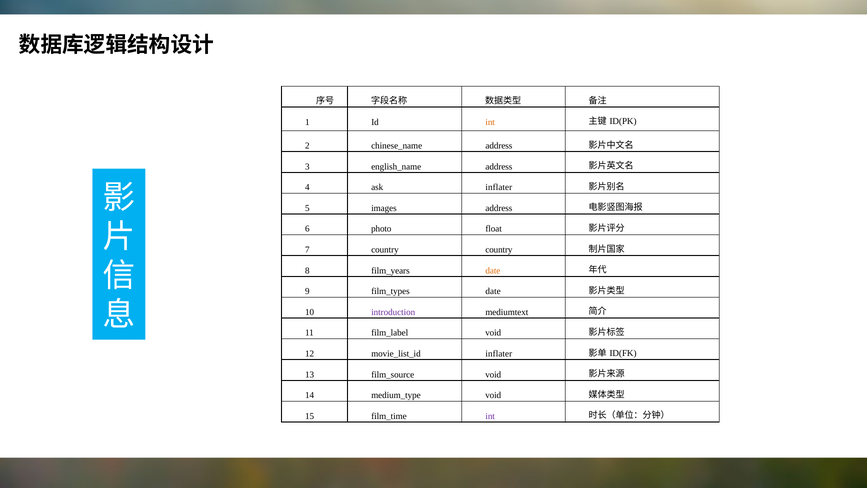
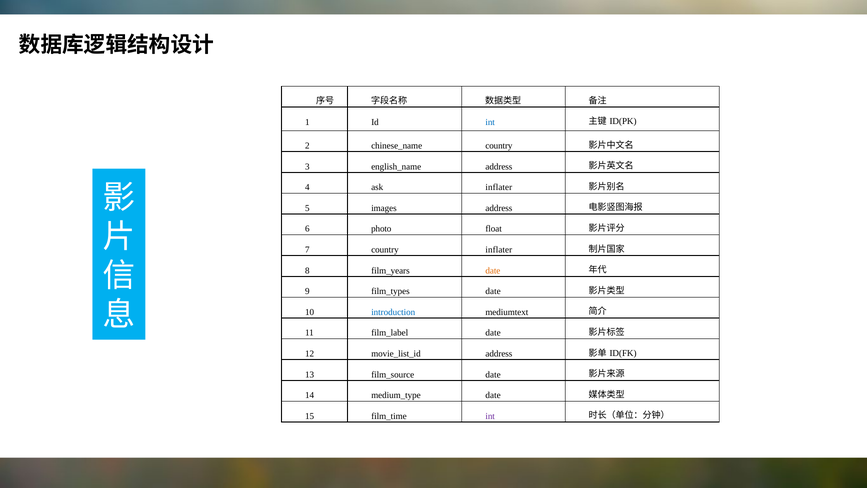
int colour: orange -> blue (490, 122)
address: address -> country (499, 146)
country country: country -> inflater (499, 250)
introduction colour: purple -> blue (393, 312)
void: void -> date (493, 333)
inflater: inflater -> address (499, 353)
void: void -> date (493, 374)
void: void -> date (493, 395)
